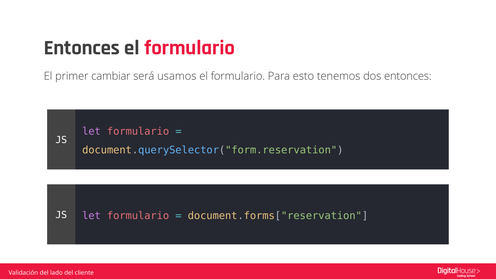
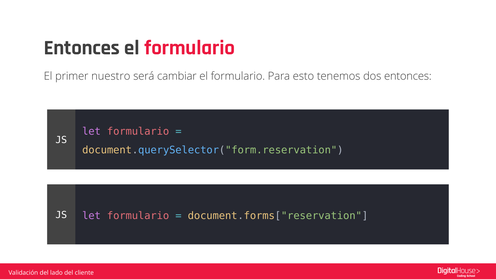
cambiar: cambiar -> nuestro (111, 76)
usamos: usamos -> cambiar (177, 76)
